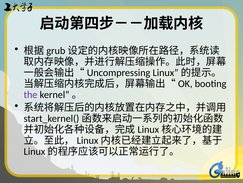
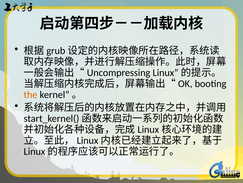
the colour: purple -> orange (31, 94)
